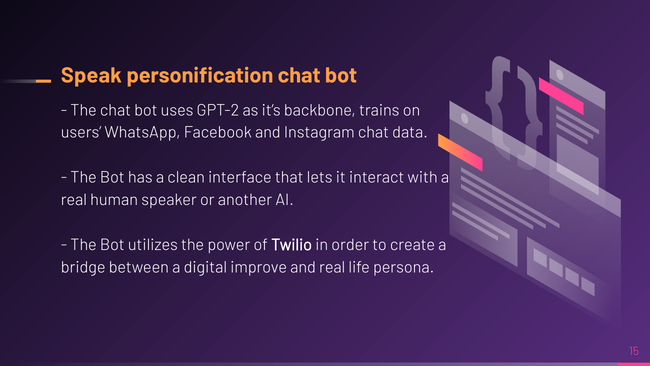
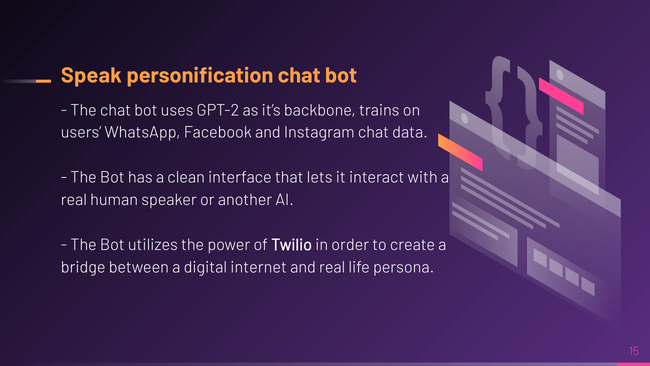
improve: improve -> internet (259, 267)
